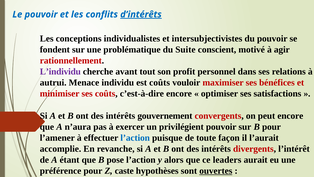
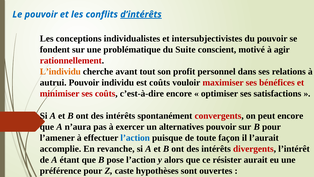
L’individu colour: purple -> orange (60, 72)
autrui Menace: Menace -> Pouvoir (84, 82)
gouvernement: gouvernement -> spontanément (165, 115)
privilégient: privilégient -> alternatives (181, 126)
leaders: leaders -> résister (227, 159)
ouvertes underline: present -> none (216, 170)
